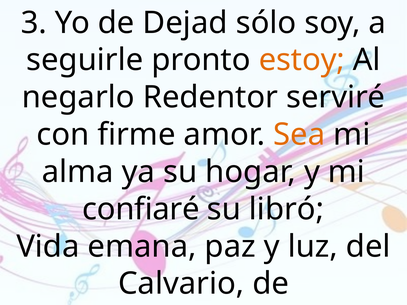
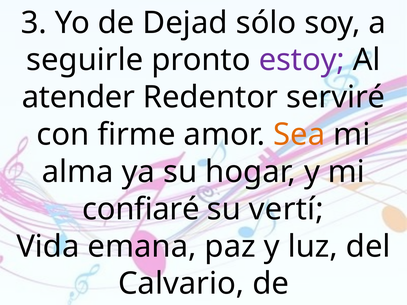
estoy colour: orange -> purple (302, 60)
negarlo: negarlo -> atender (78, 97)
libró: libró -> vertí (286, 209)
